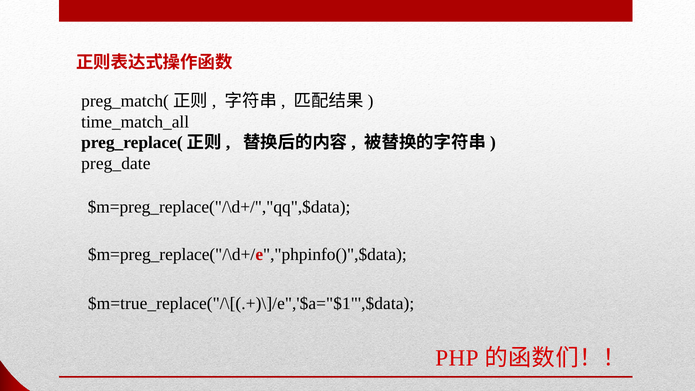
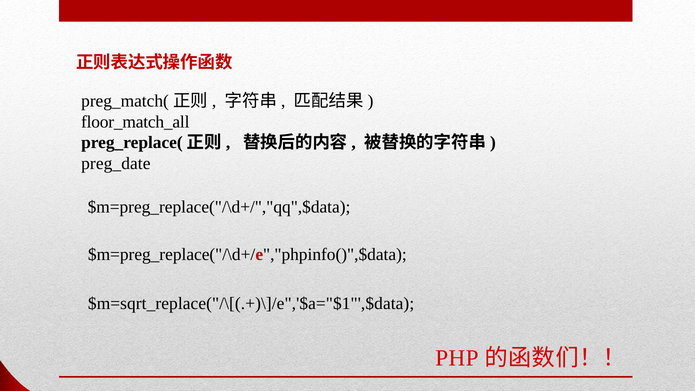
time_match_all: time_match_all -> floor_match_all (135, 122)
$m=true_replace("/\[(.+)\]/e",'$a="$1"',$data: $m=true_replace("/\[(.+)\]/e",'$a="$1"',$data -> $m=sqrt_replace("/\[(.+)\]/e",'$a="$1"',$data (251, 304)
